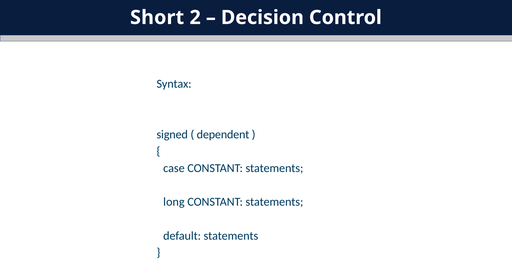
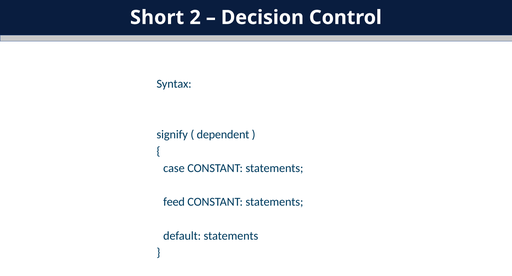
signed: signed -> signify (172, 134)
long: long -> feed (174, 202)
